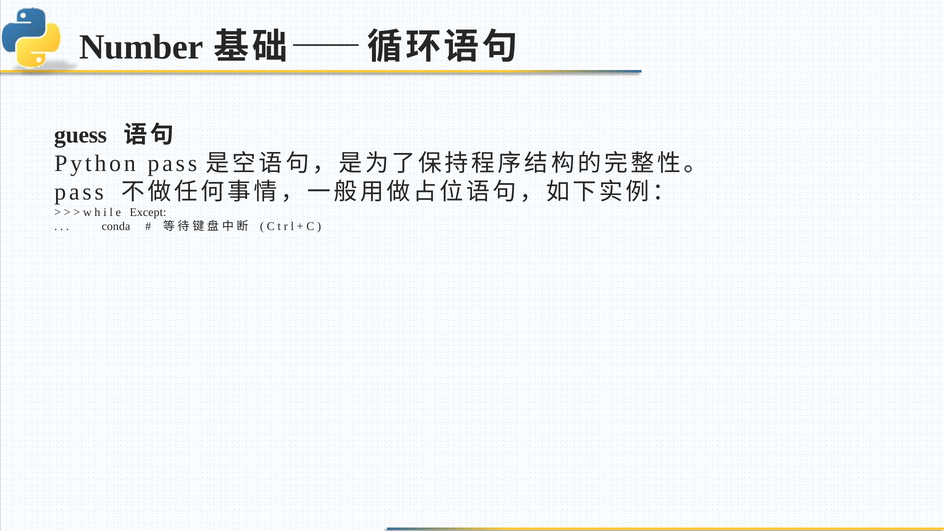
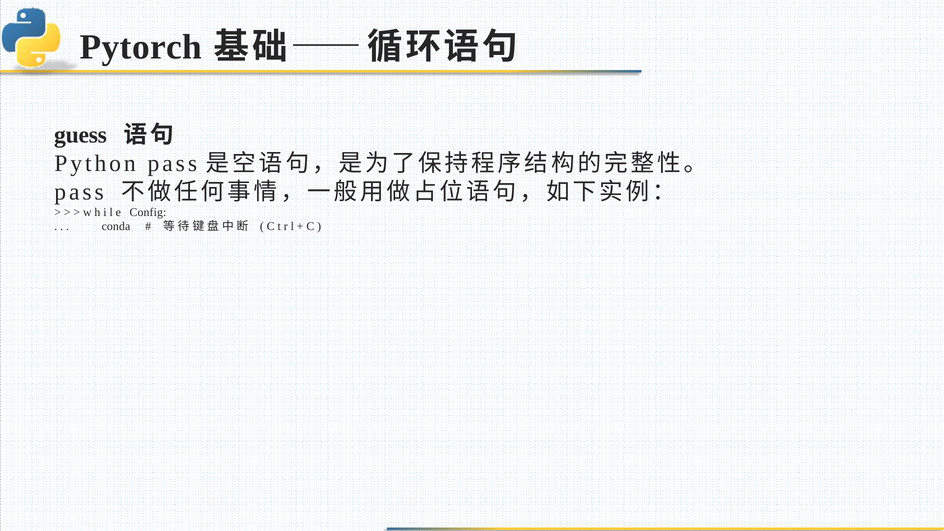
Number: Number -> Pytorch (141, 47)
Except: Except -> Config (148, 212)
